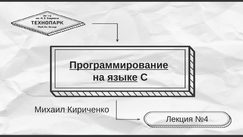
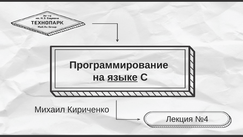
Программирование underline: present -> none (119, 65)
